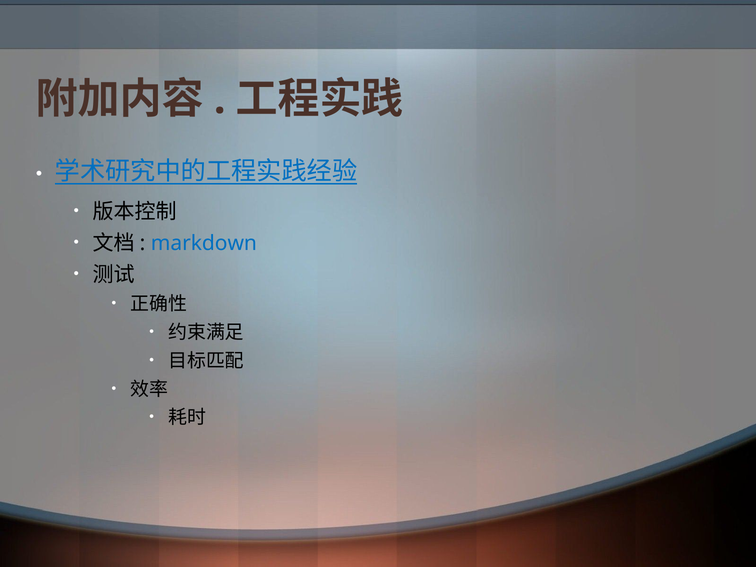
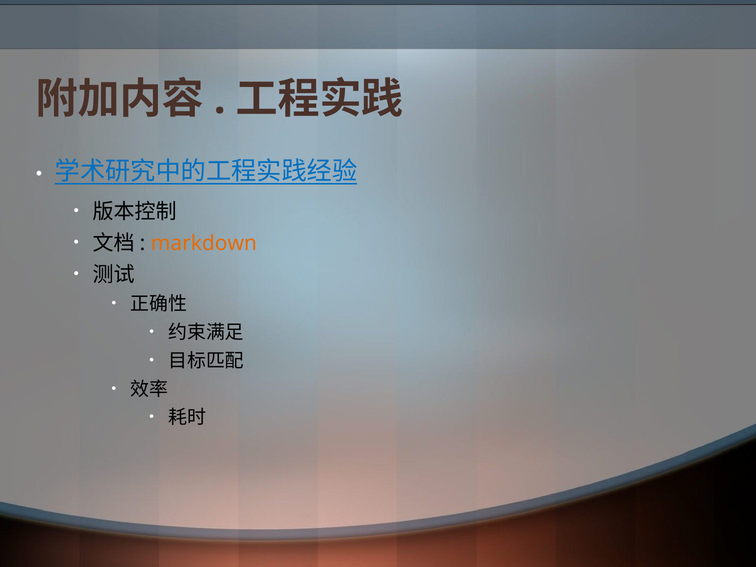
markdown colour: blue -> orange (204, 243)
